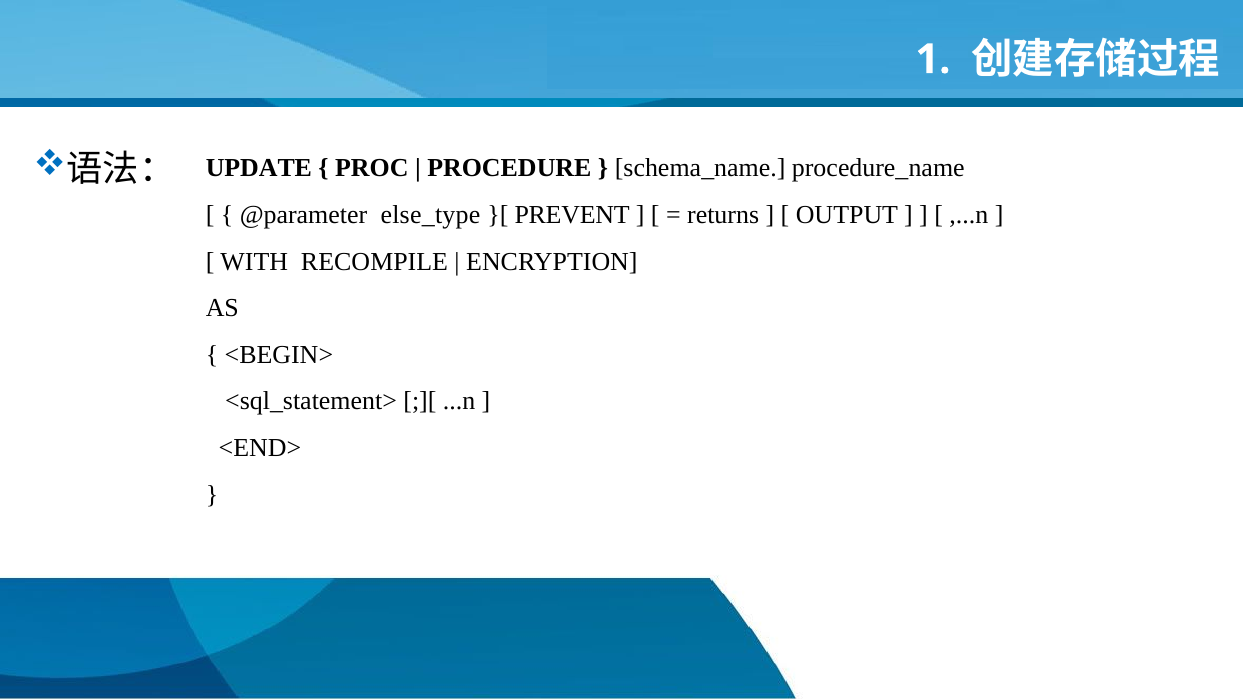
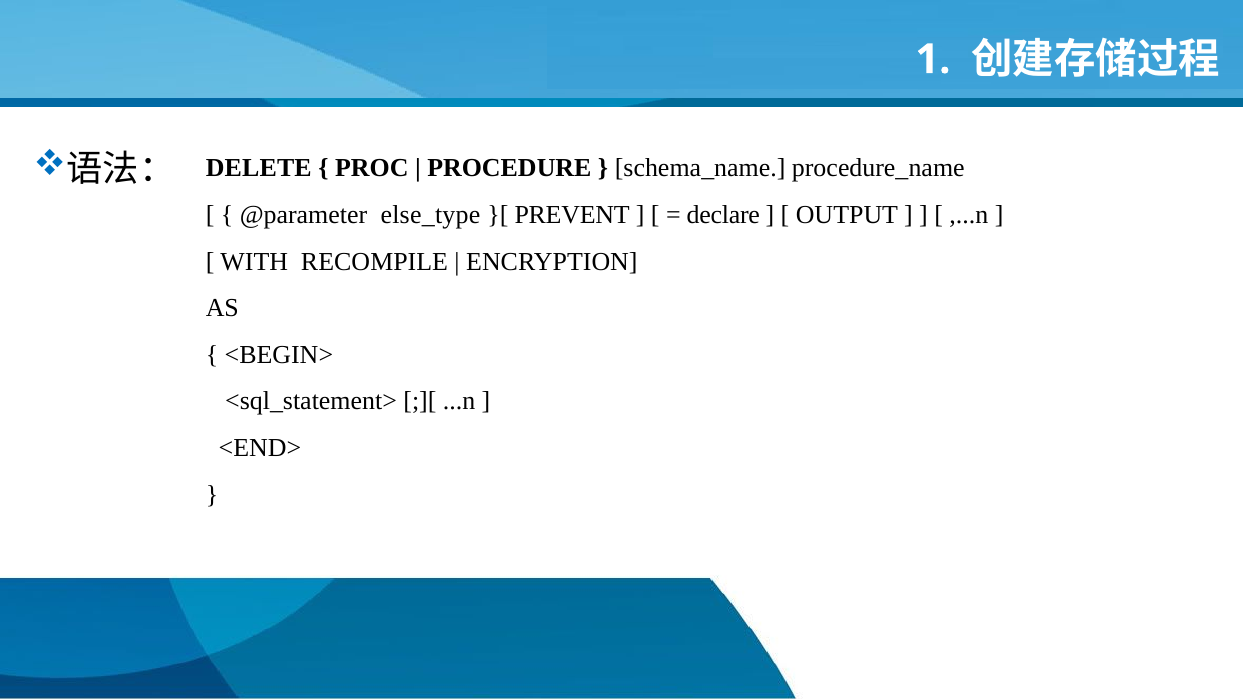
UPDATE: UPDATE -> DELETE (259, 168)
returns: returns -> declare (723, 215)
